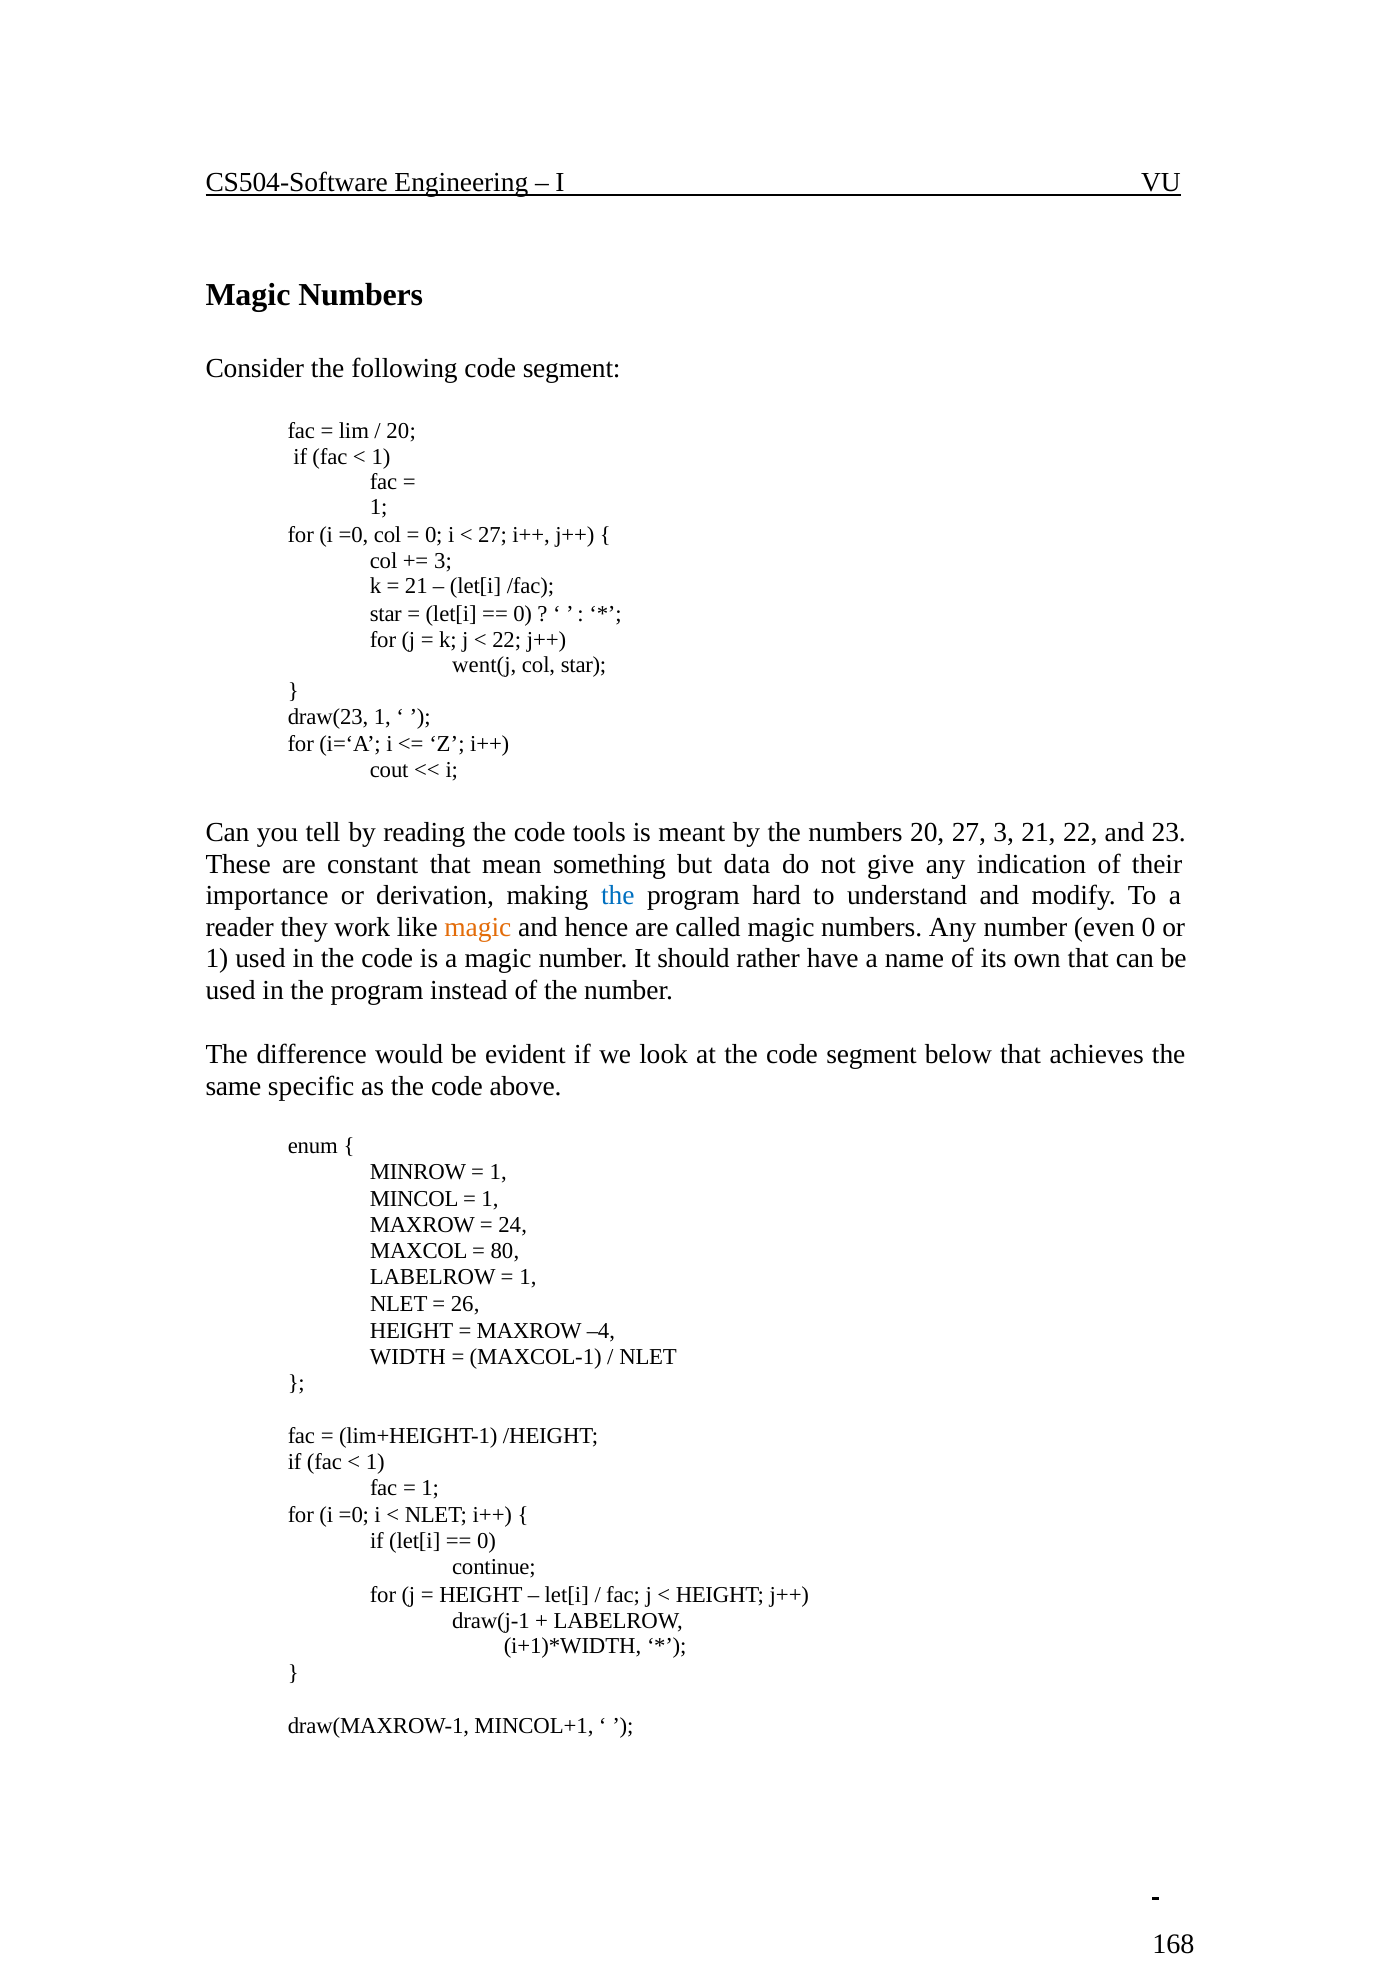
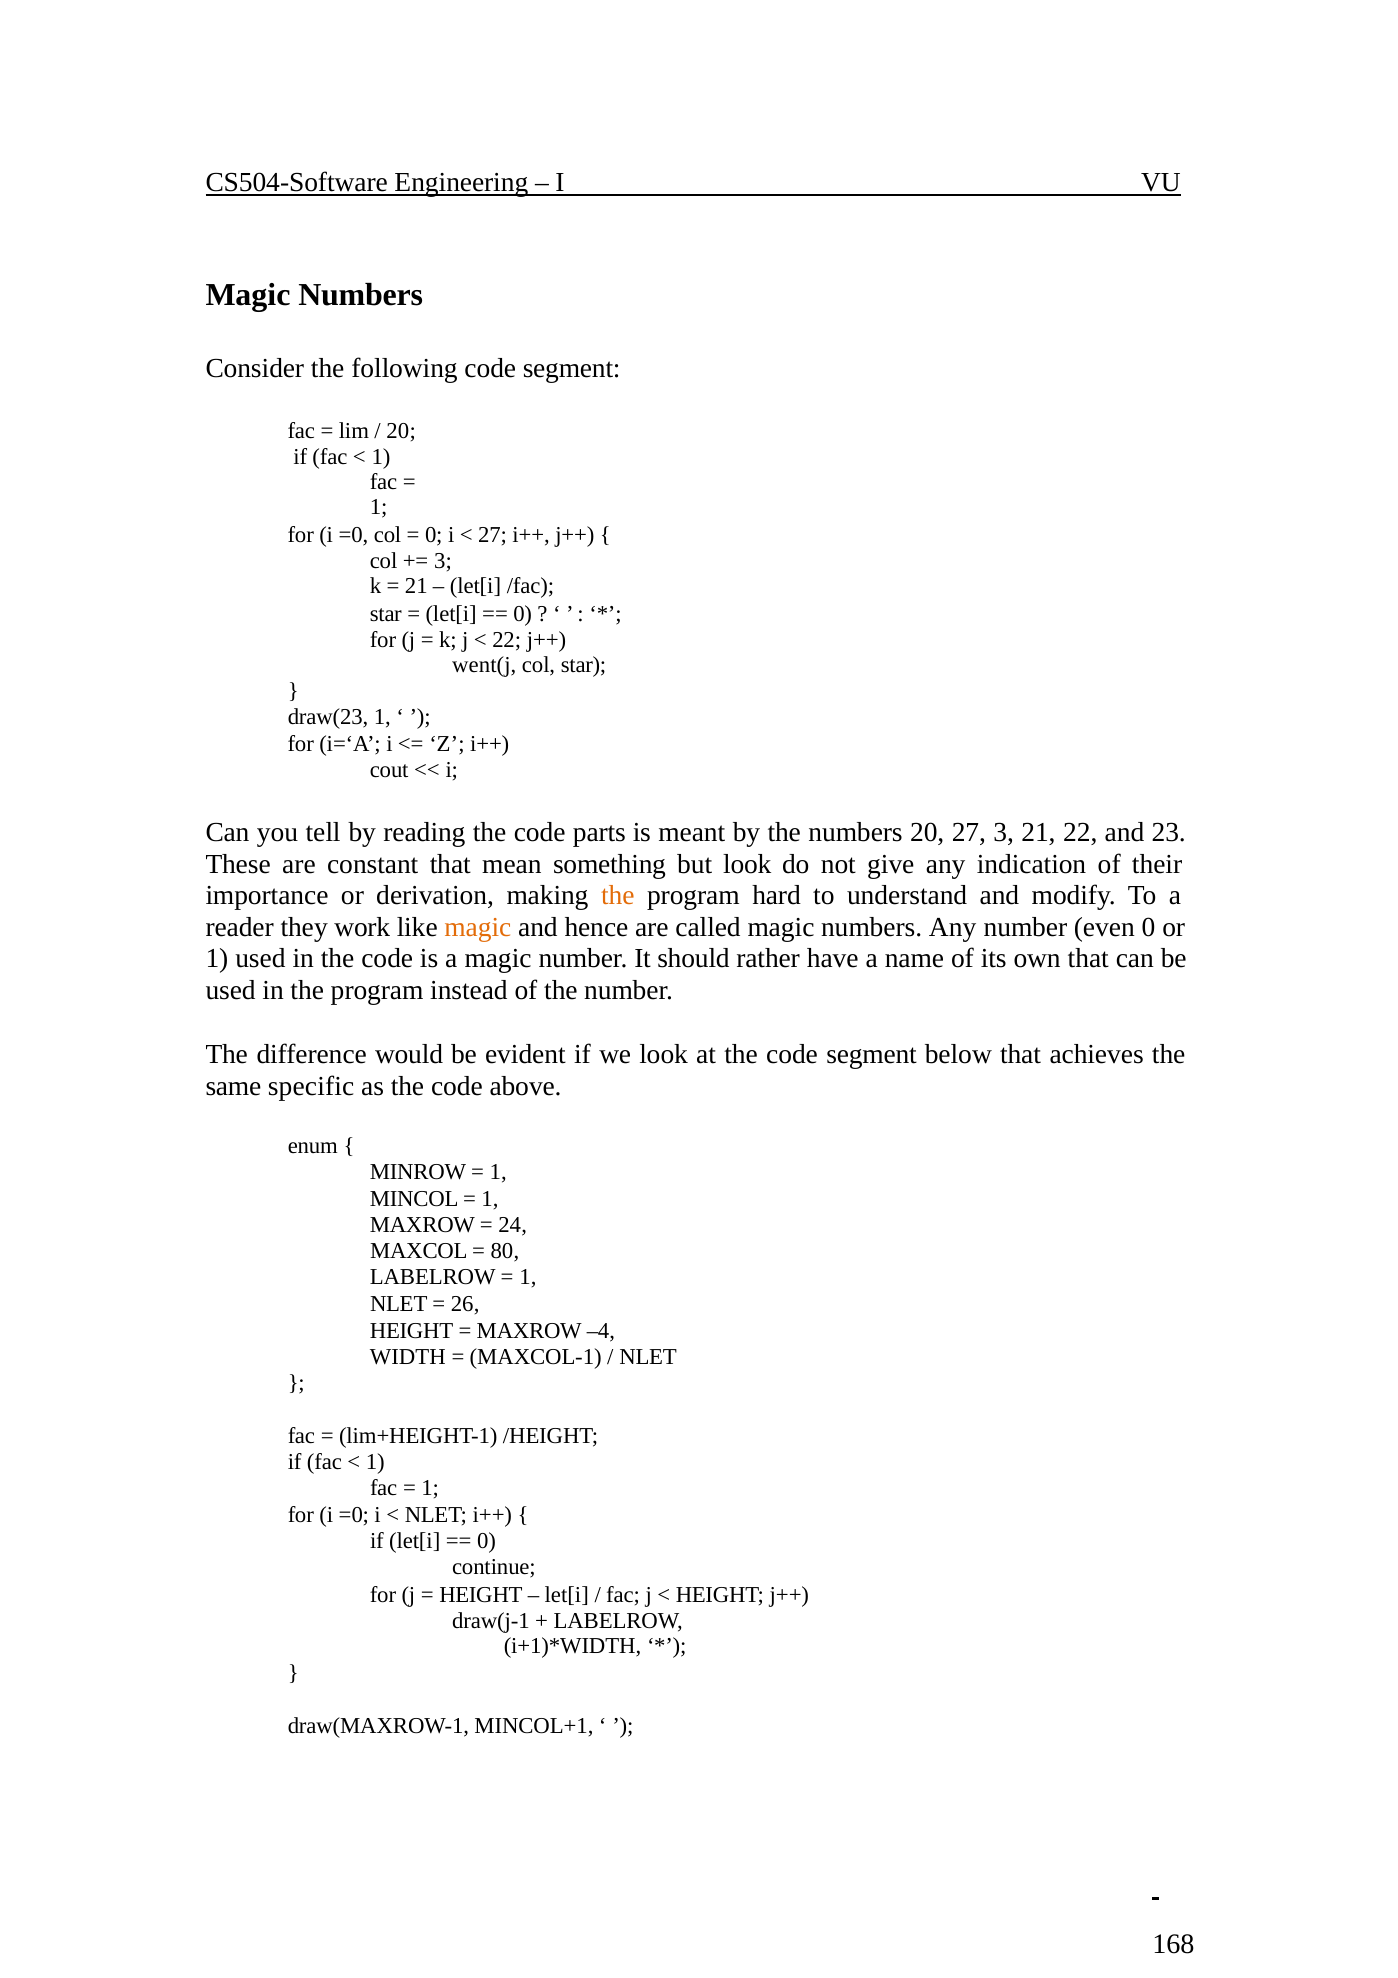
tools: tools -> parts (599, 833)
but data: data -> look (747, 864)
the colour: blue -> orange (618, 896)
